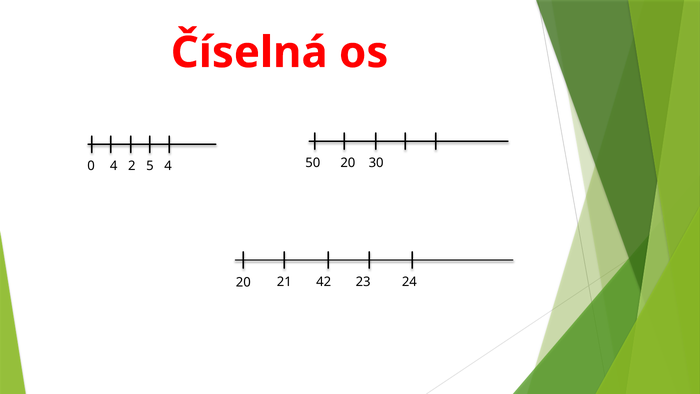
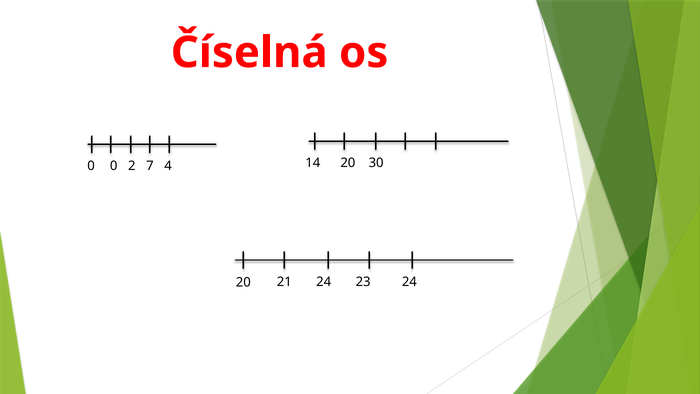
0 4: 4 -> 0 (114, 166)
5: 5 -> 7 (150, 166)
50: 50 -> 14 (313, 163)
21 42: 42 -> 24 (324, 282)
